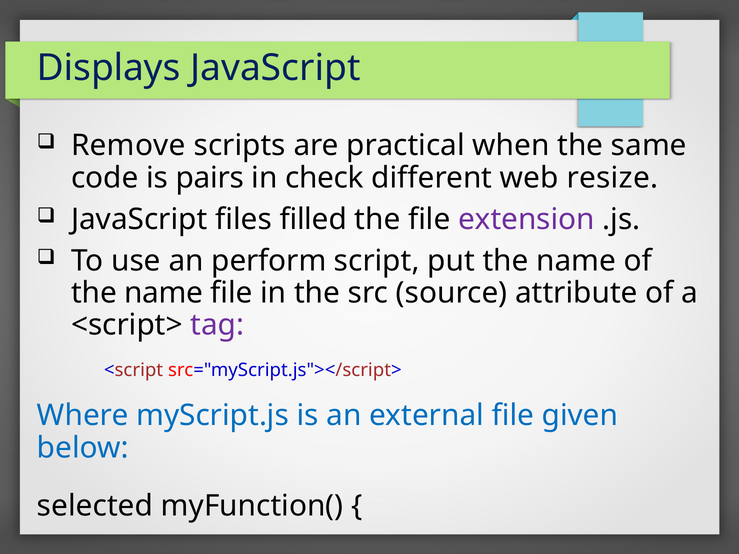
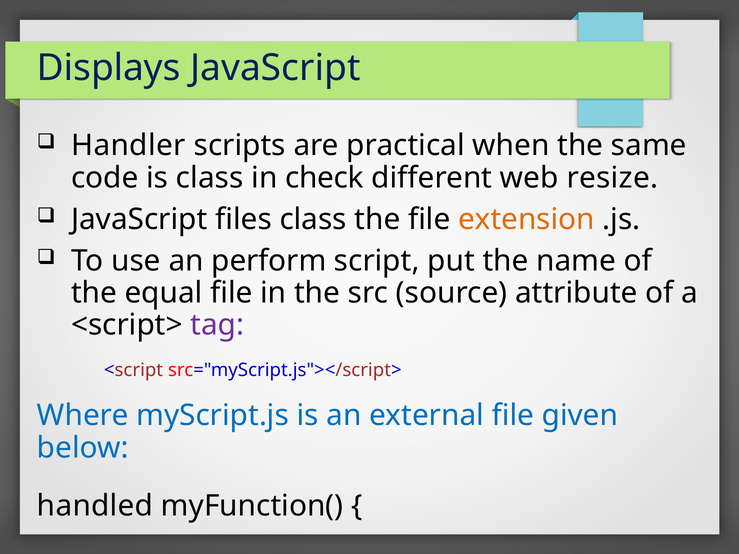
Remove: Remove -> Handler (128, 146)
is pairs: pairs -> class (210, 178)
files filled: filled -> class (313, 219)
extension colour: purple -> orange (526, 219)
name: name -> equal (164, 293)
selected: selected -> handled (95, 506)
